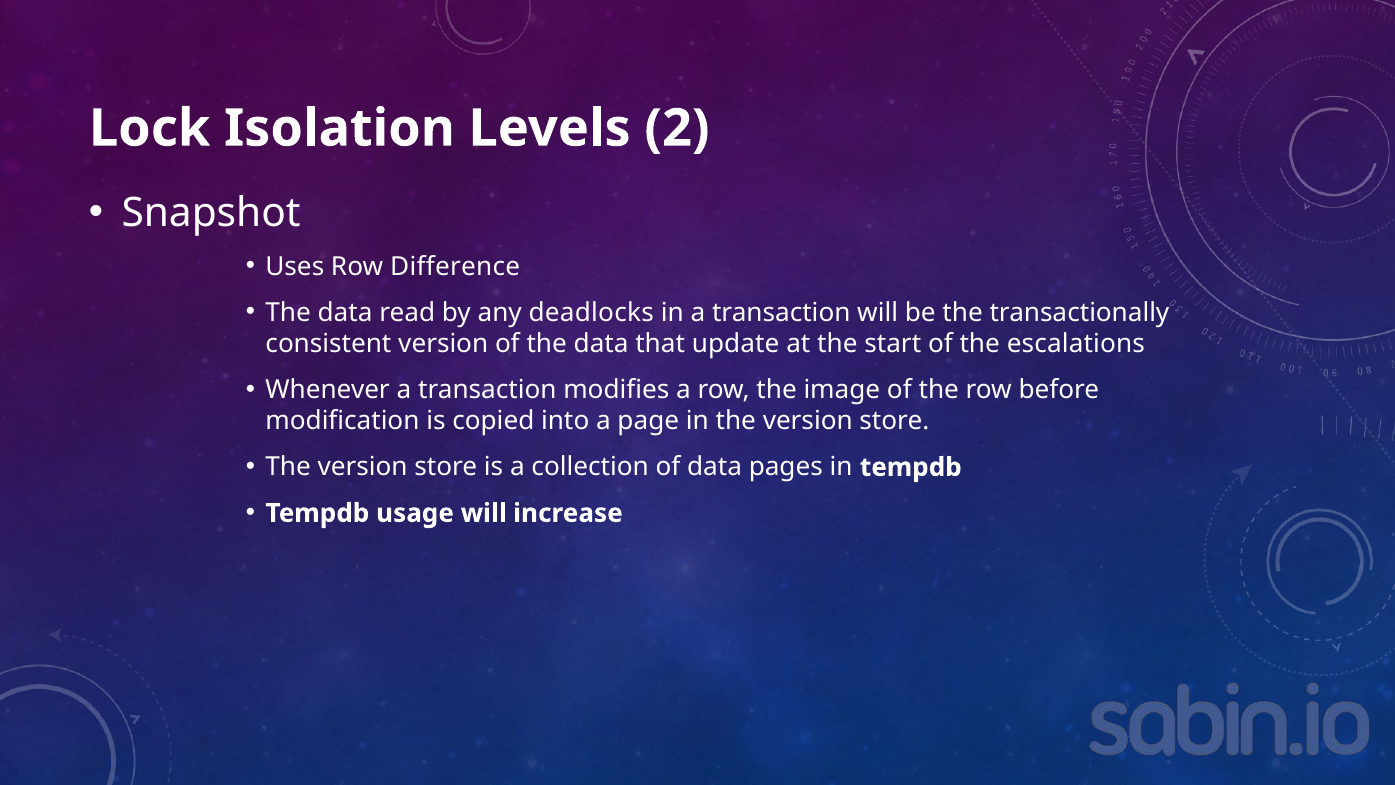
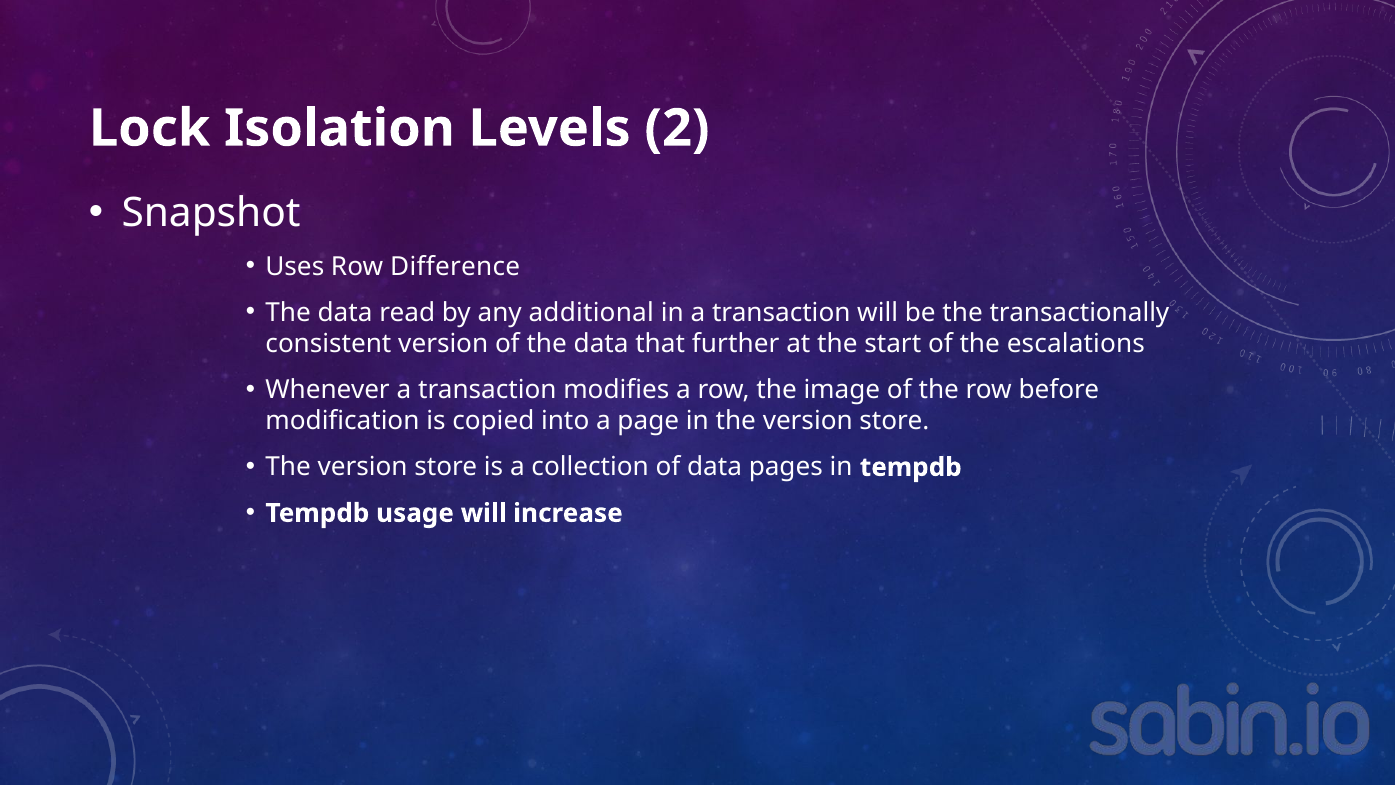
deadlocks: deadlocks -> additional (591, 312)
update: update -> further (736, 344)
